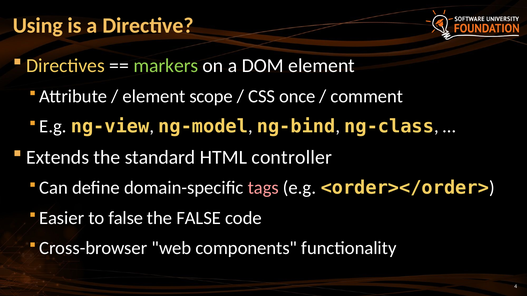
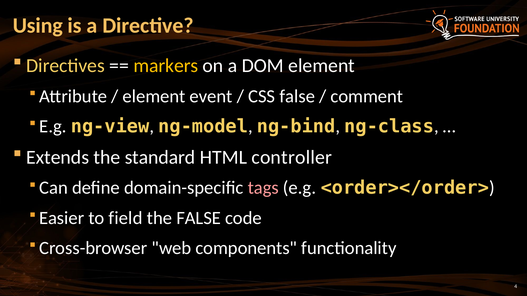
markers colour: light green -> yellow (166, 66)
scope: scope -> event (211, 96)
CSS once: once -> false (297, 96)
to false: false -> field (126, 218)
